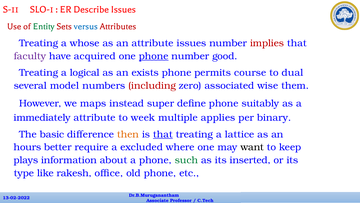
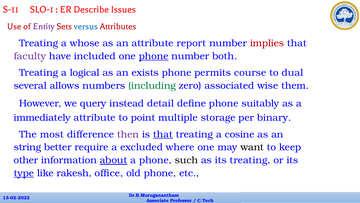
Entity colour: green -> purple (44, 26)
attribute issues: issues -> report (191, 43)
acquired: acquired -> included (95, 56)
good: good -> both (225, 56)
model: model -> allows (65, 85)
including colour: red -> green (152, 85)
maps: maps -> query (93, 103)
super: super -> detail (161, 103)
week: week -> point (143, 117)
applies: applies -> storage (218, 117)
basic: basic -> most (52, 134)
then colour: orange -> purple (128, 134)
lattice: lattice -> cosine (240, 134)
hours: hours -> string (27, 147)
plays: plays -> other (26, 160)
about underline: none -> present (114, 160)
such colour: green -> black (186, 160)
its inserted: inserted -> treating (250, 160)
type underline: none -> present (24, 173)
